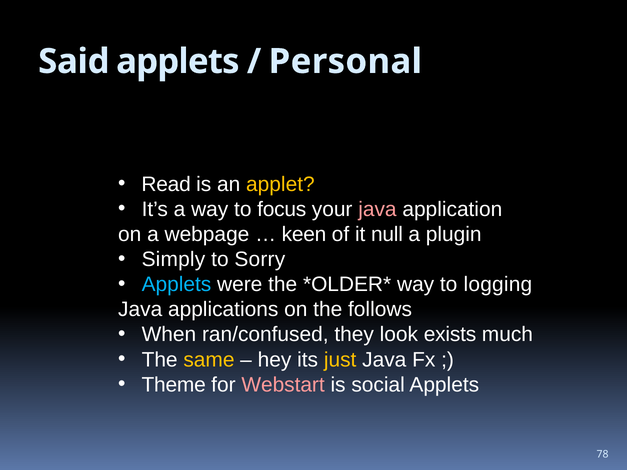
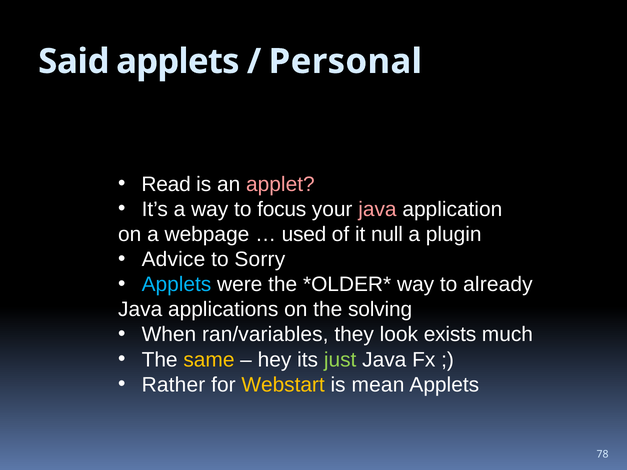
applet colour: yellow -> pink (280, 184)
keen: keen -> used (304, 234)
Simply: Simply -> Advice (173, 260)
logging: logging -> already (498, 285)
follows: follows -> solving (380, 310)
ran/confused: ran/confused -> ran/variables (265, 335)
just colour: yellow -> light green (340, 360)
Theme: Theme -> Rather (173, 385)
Webstart colour: pink -> yellow (283, 385)
social: social -> mean (378, 385)
